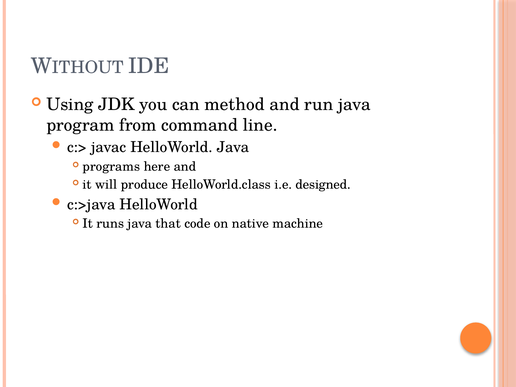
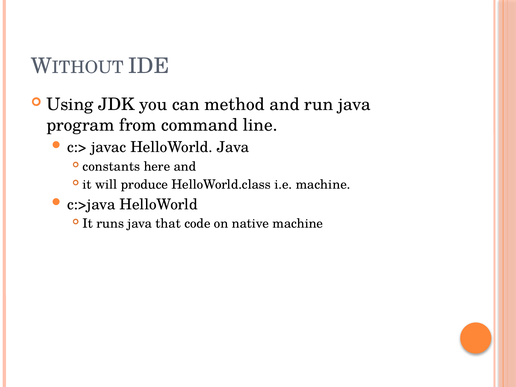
programs: programs -> constants (111, 166)
i.e designed: designed -> machine (323, 185)
